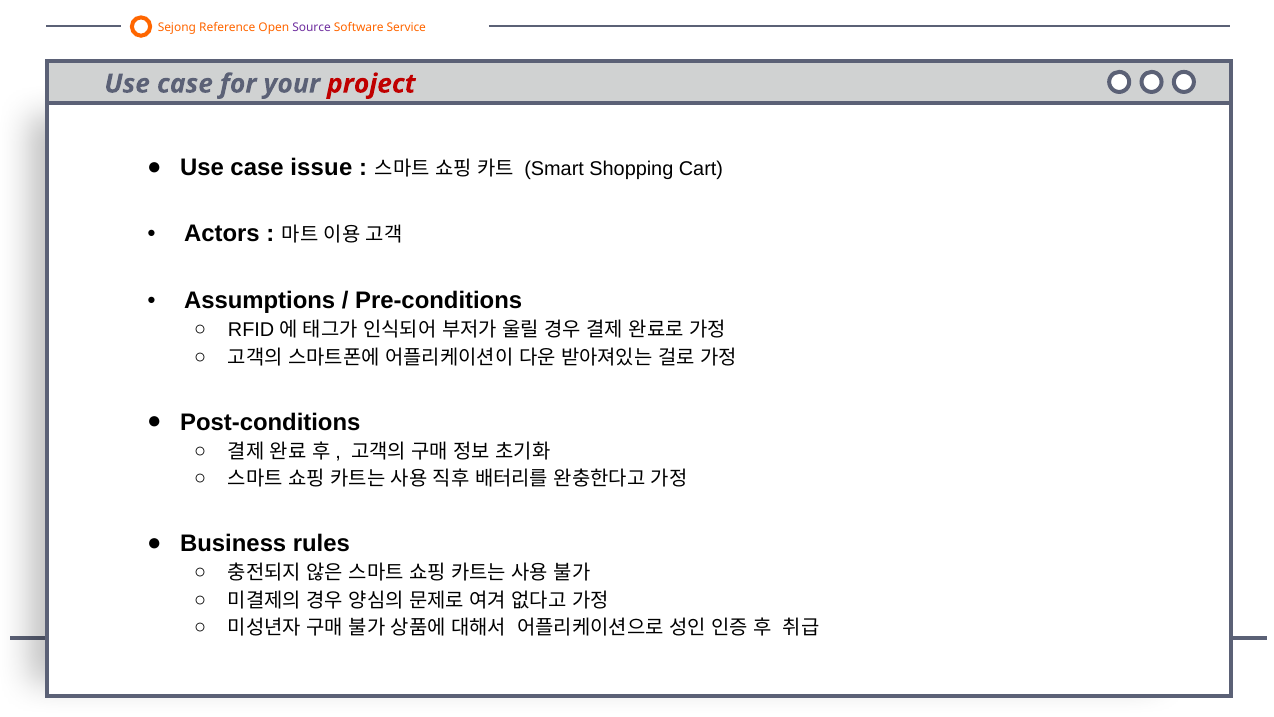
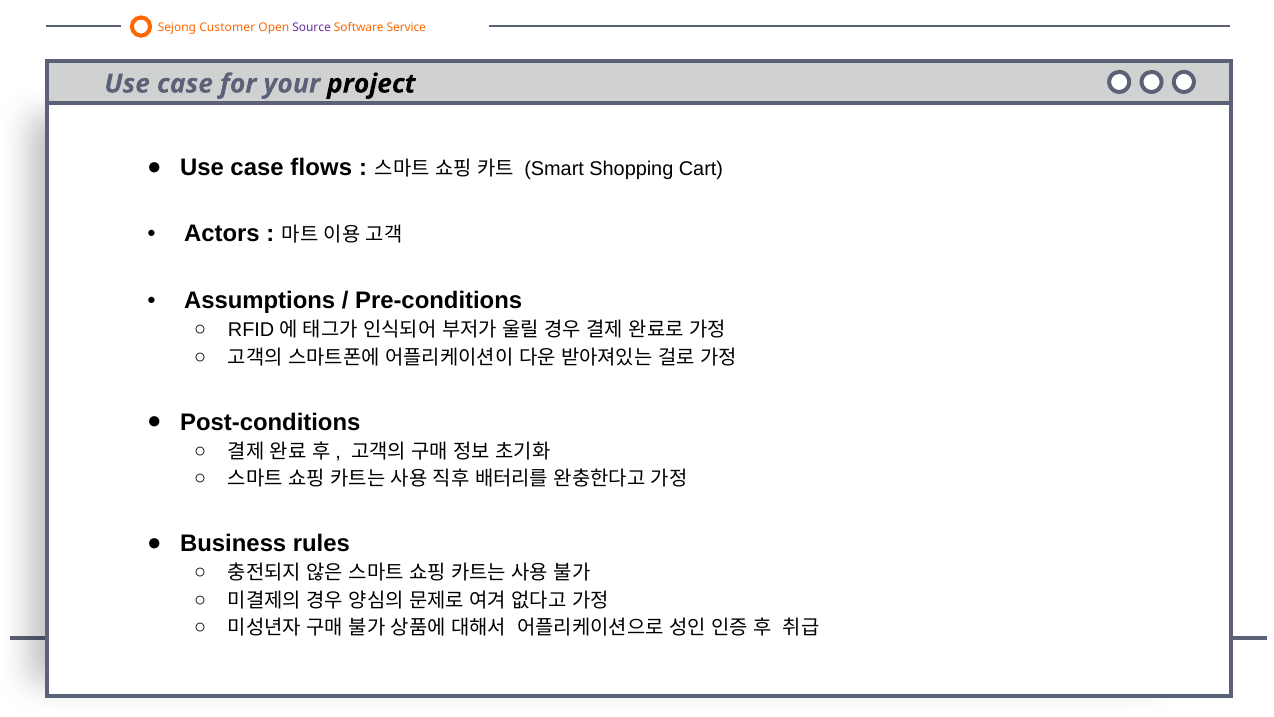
Reference: Reference -> Customer (227, 27)
project colour: red -> black (371, 84)
issue: issue -> flows (321, 167)
